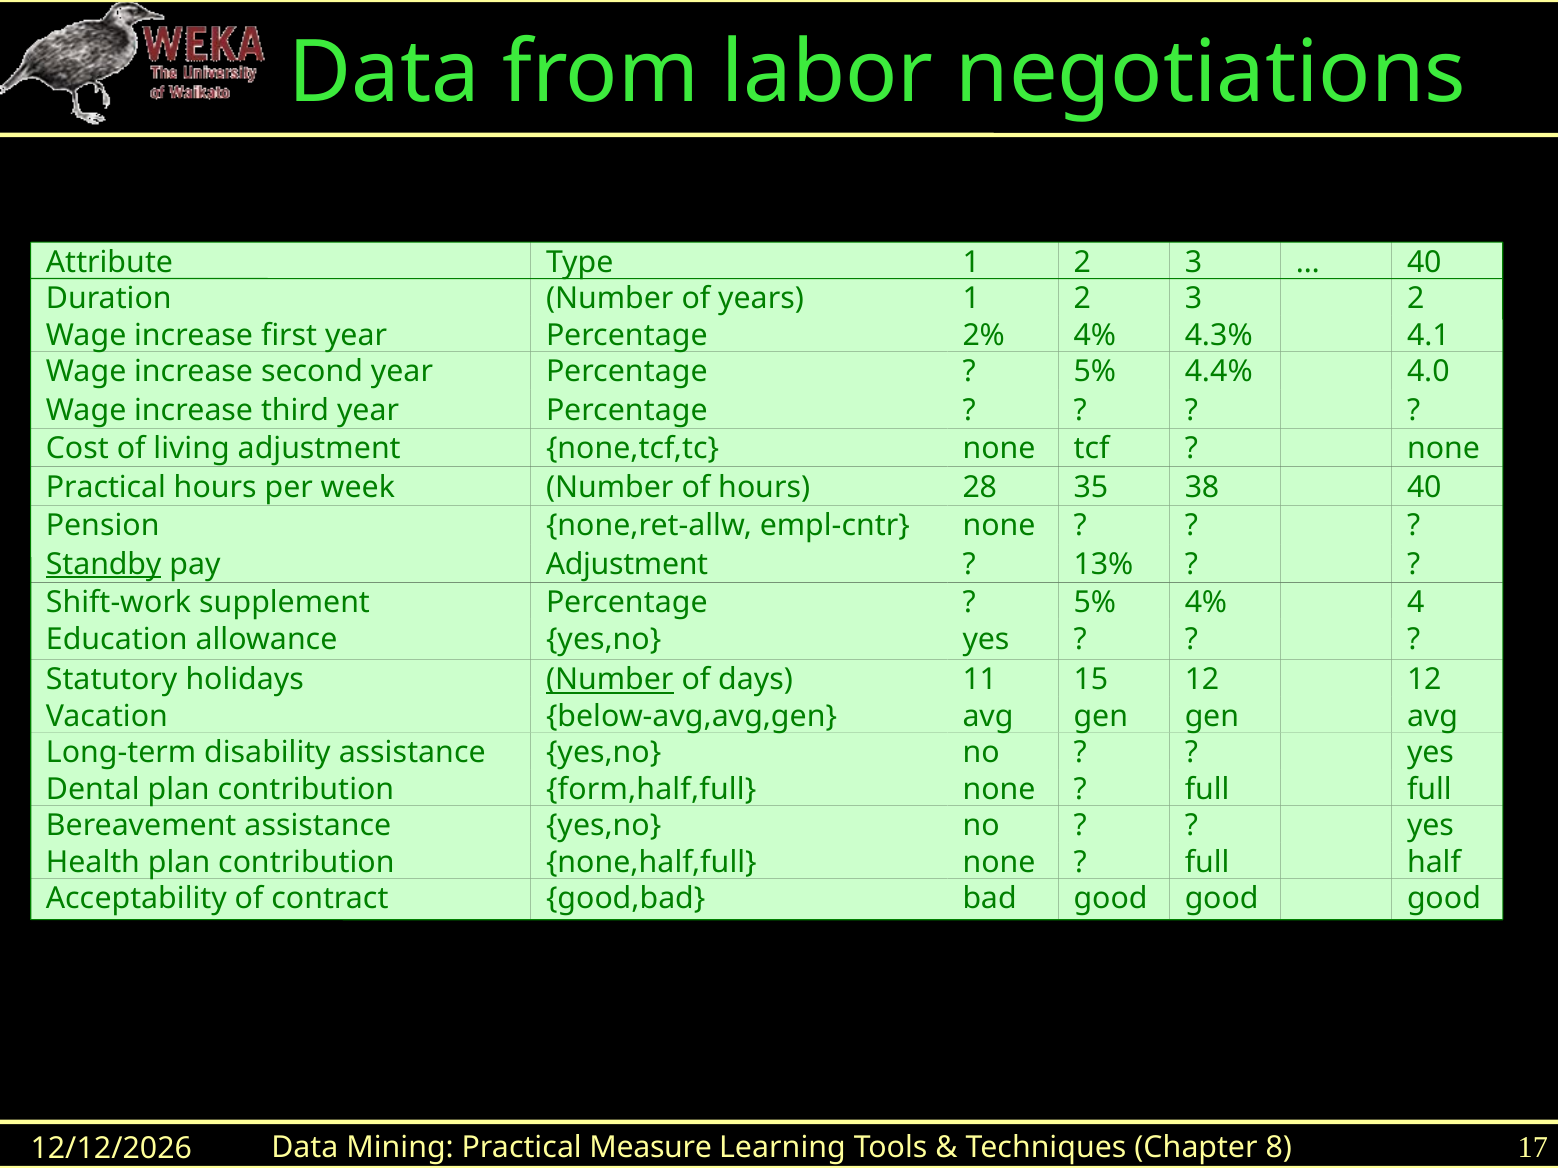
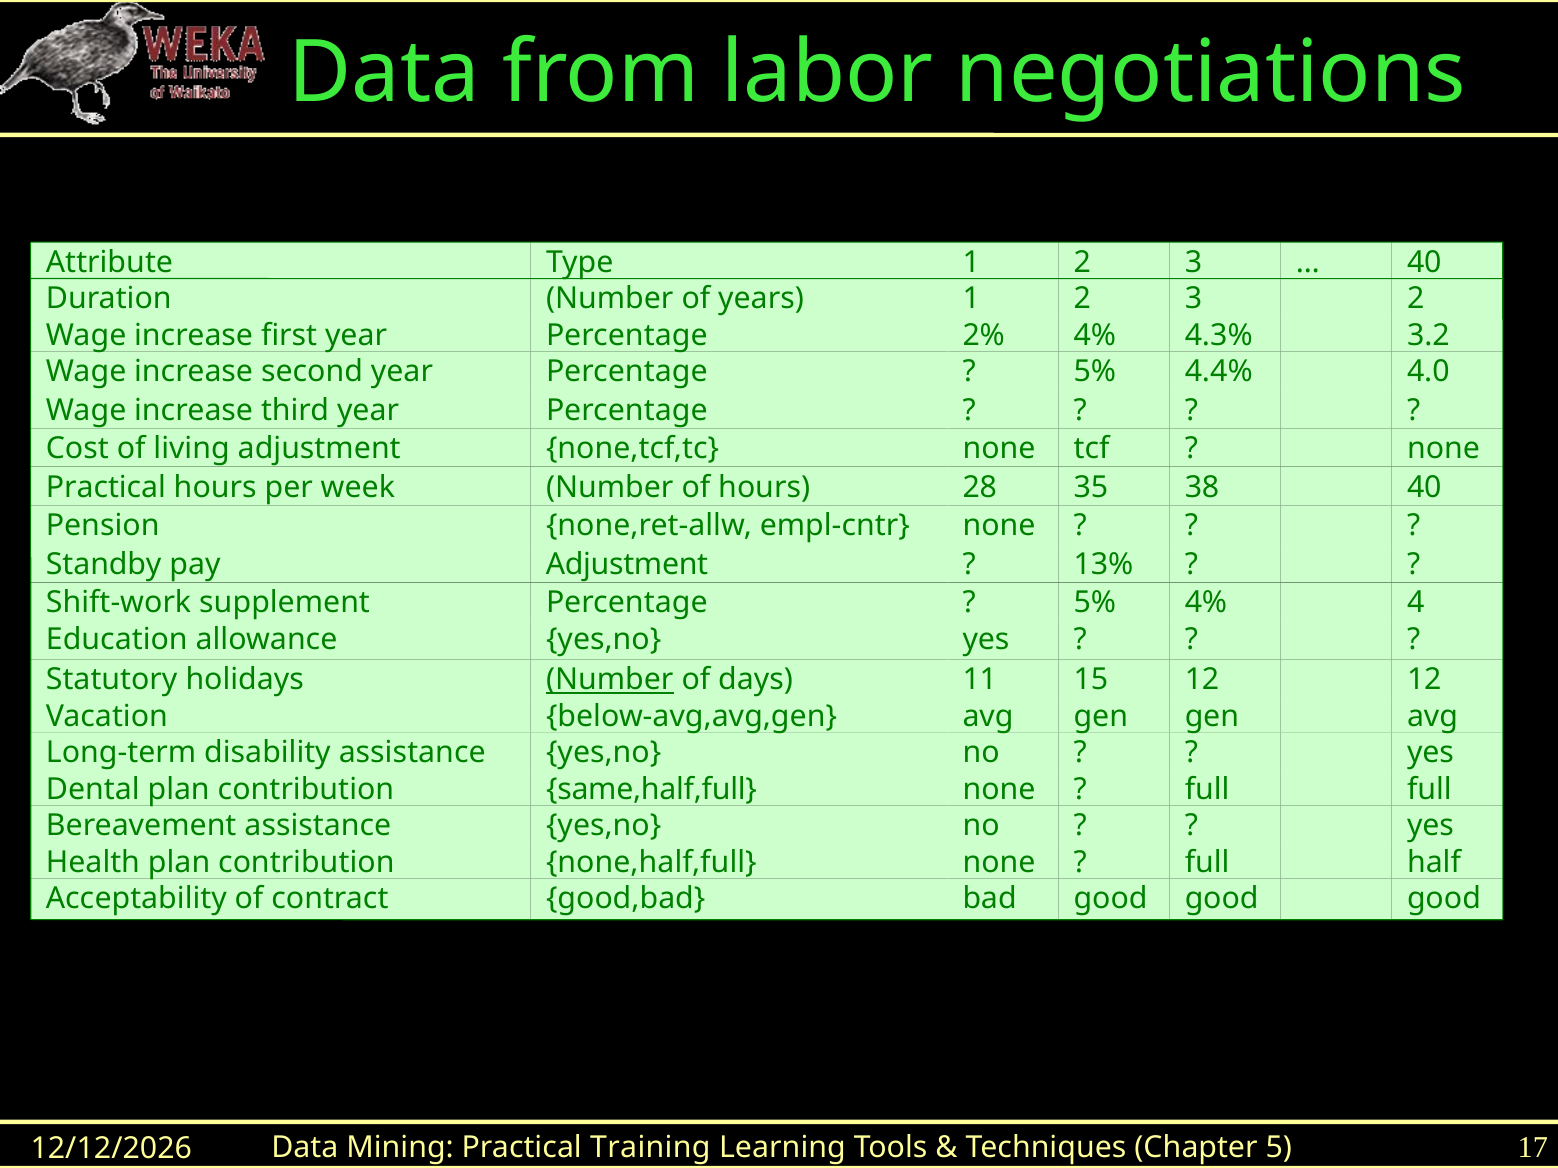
4.1: 4.1 -> 3.2 (1428, 336)
Standby underline: present -> none (104, 565)
form,half,full: form,half,full -> same,half,full (651, 790)
Measure: Measure -> Training (650, 1148)
8: 8 -> 5 (1279, 1148)
